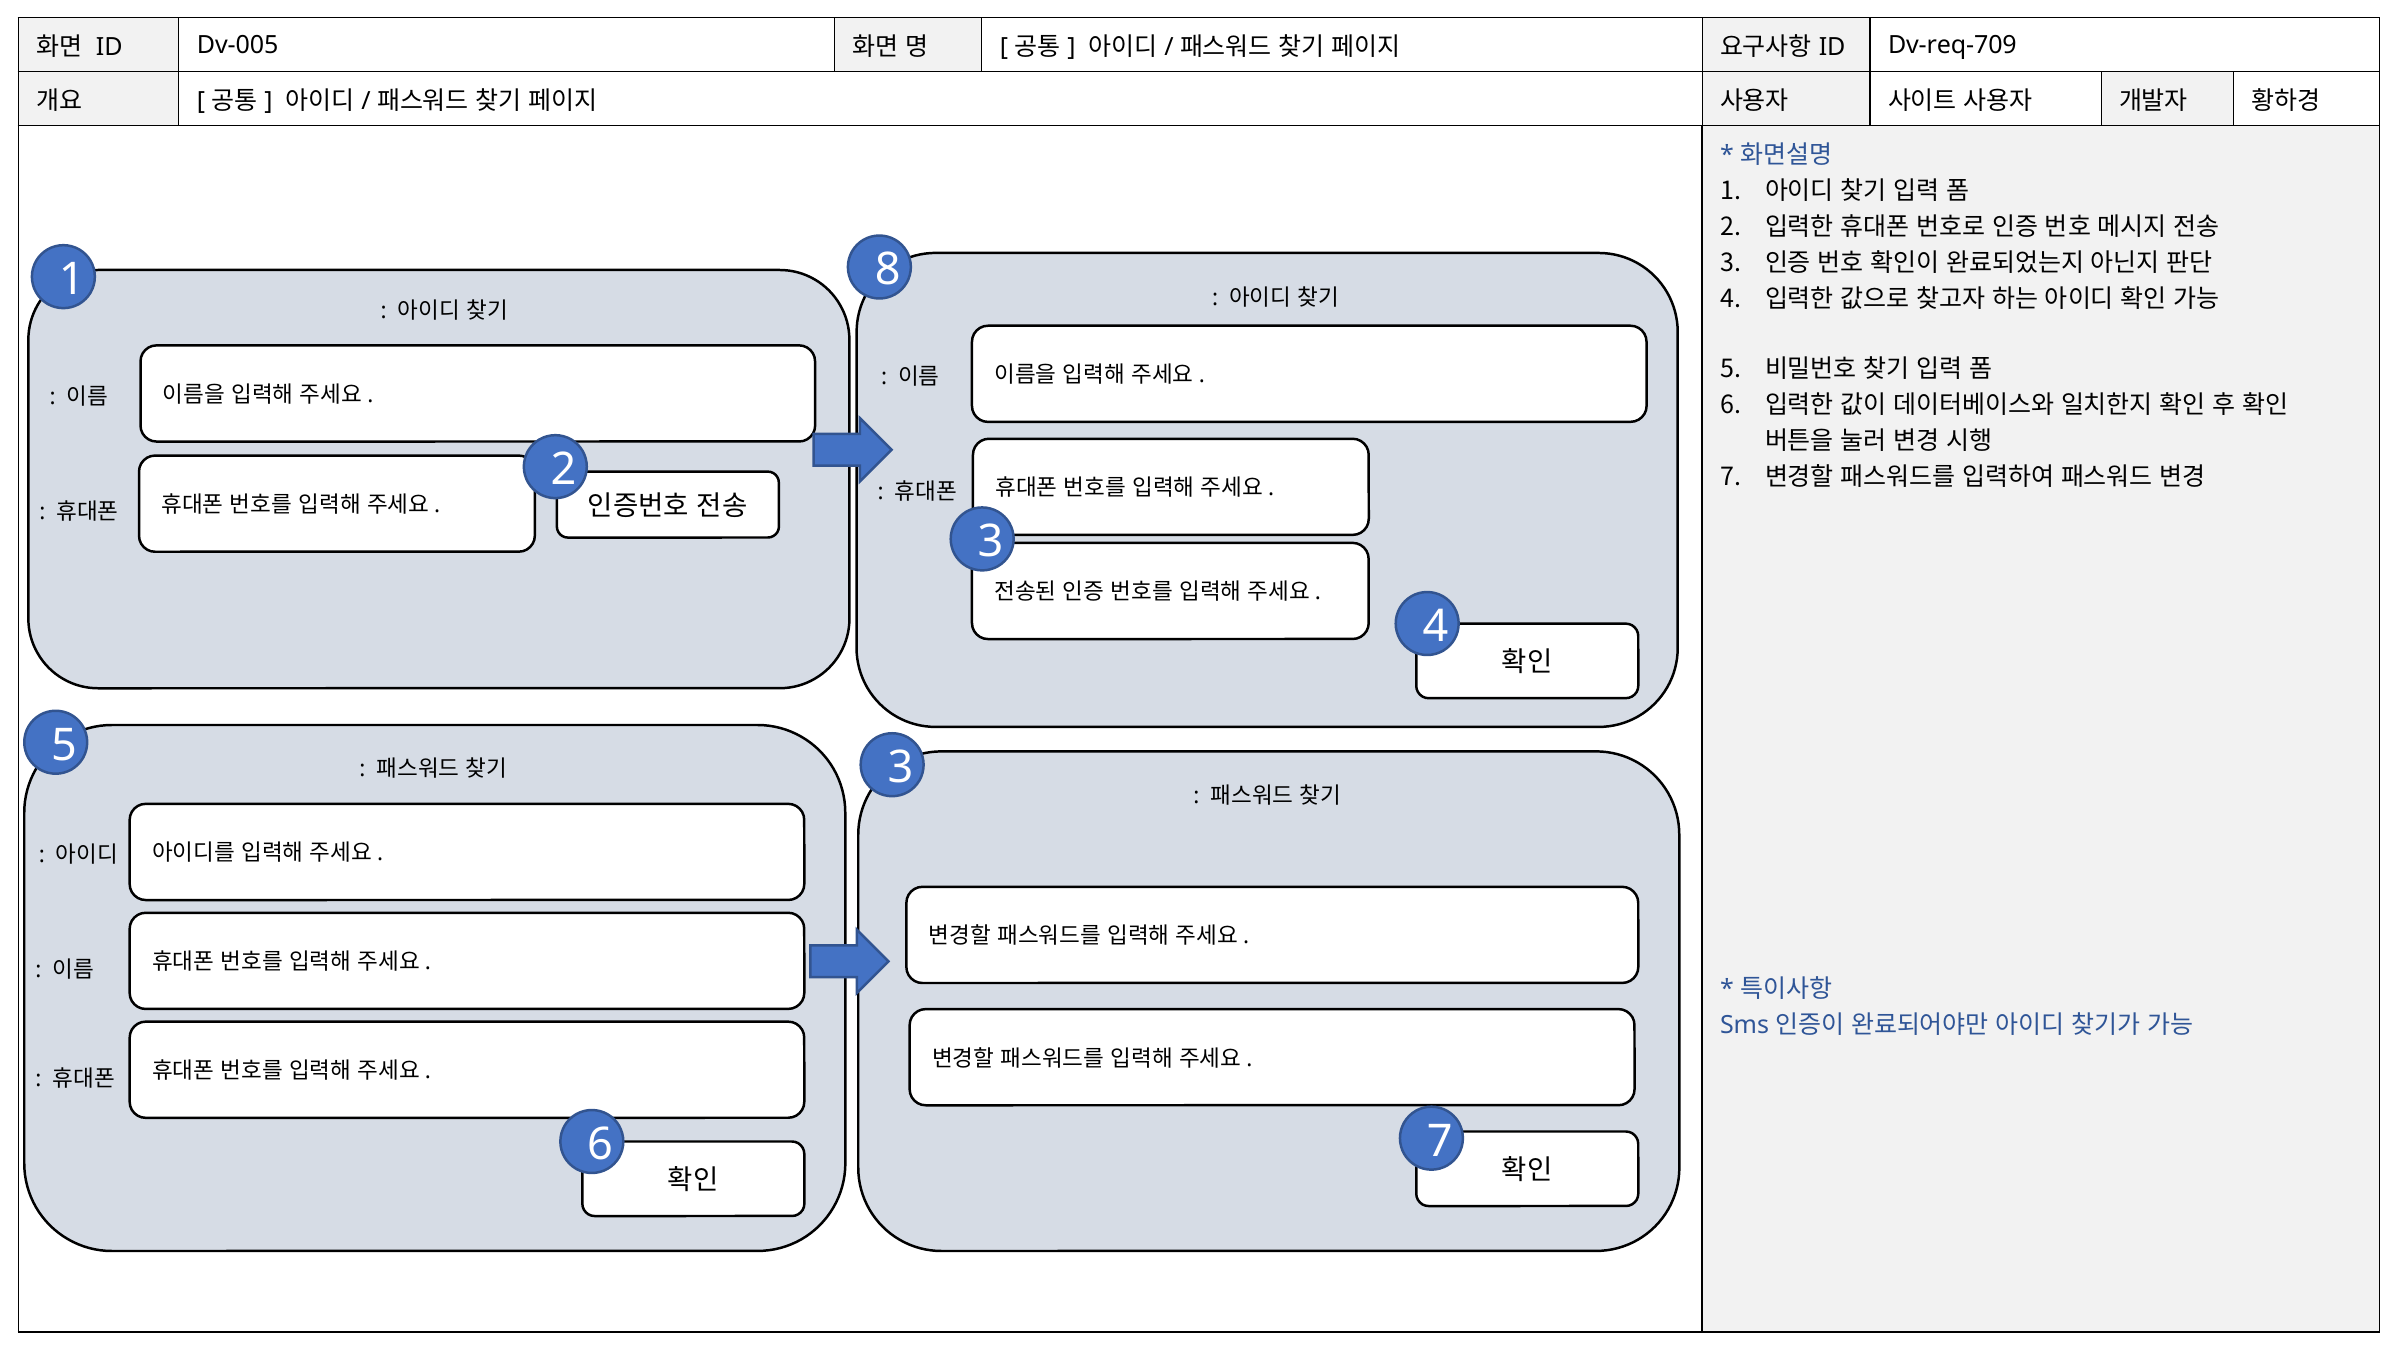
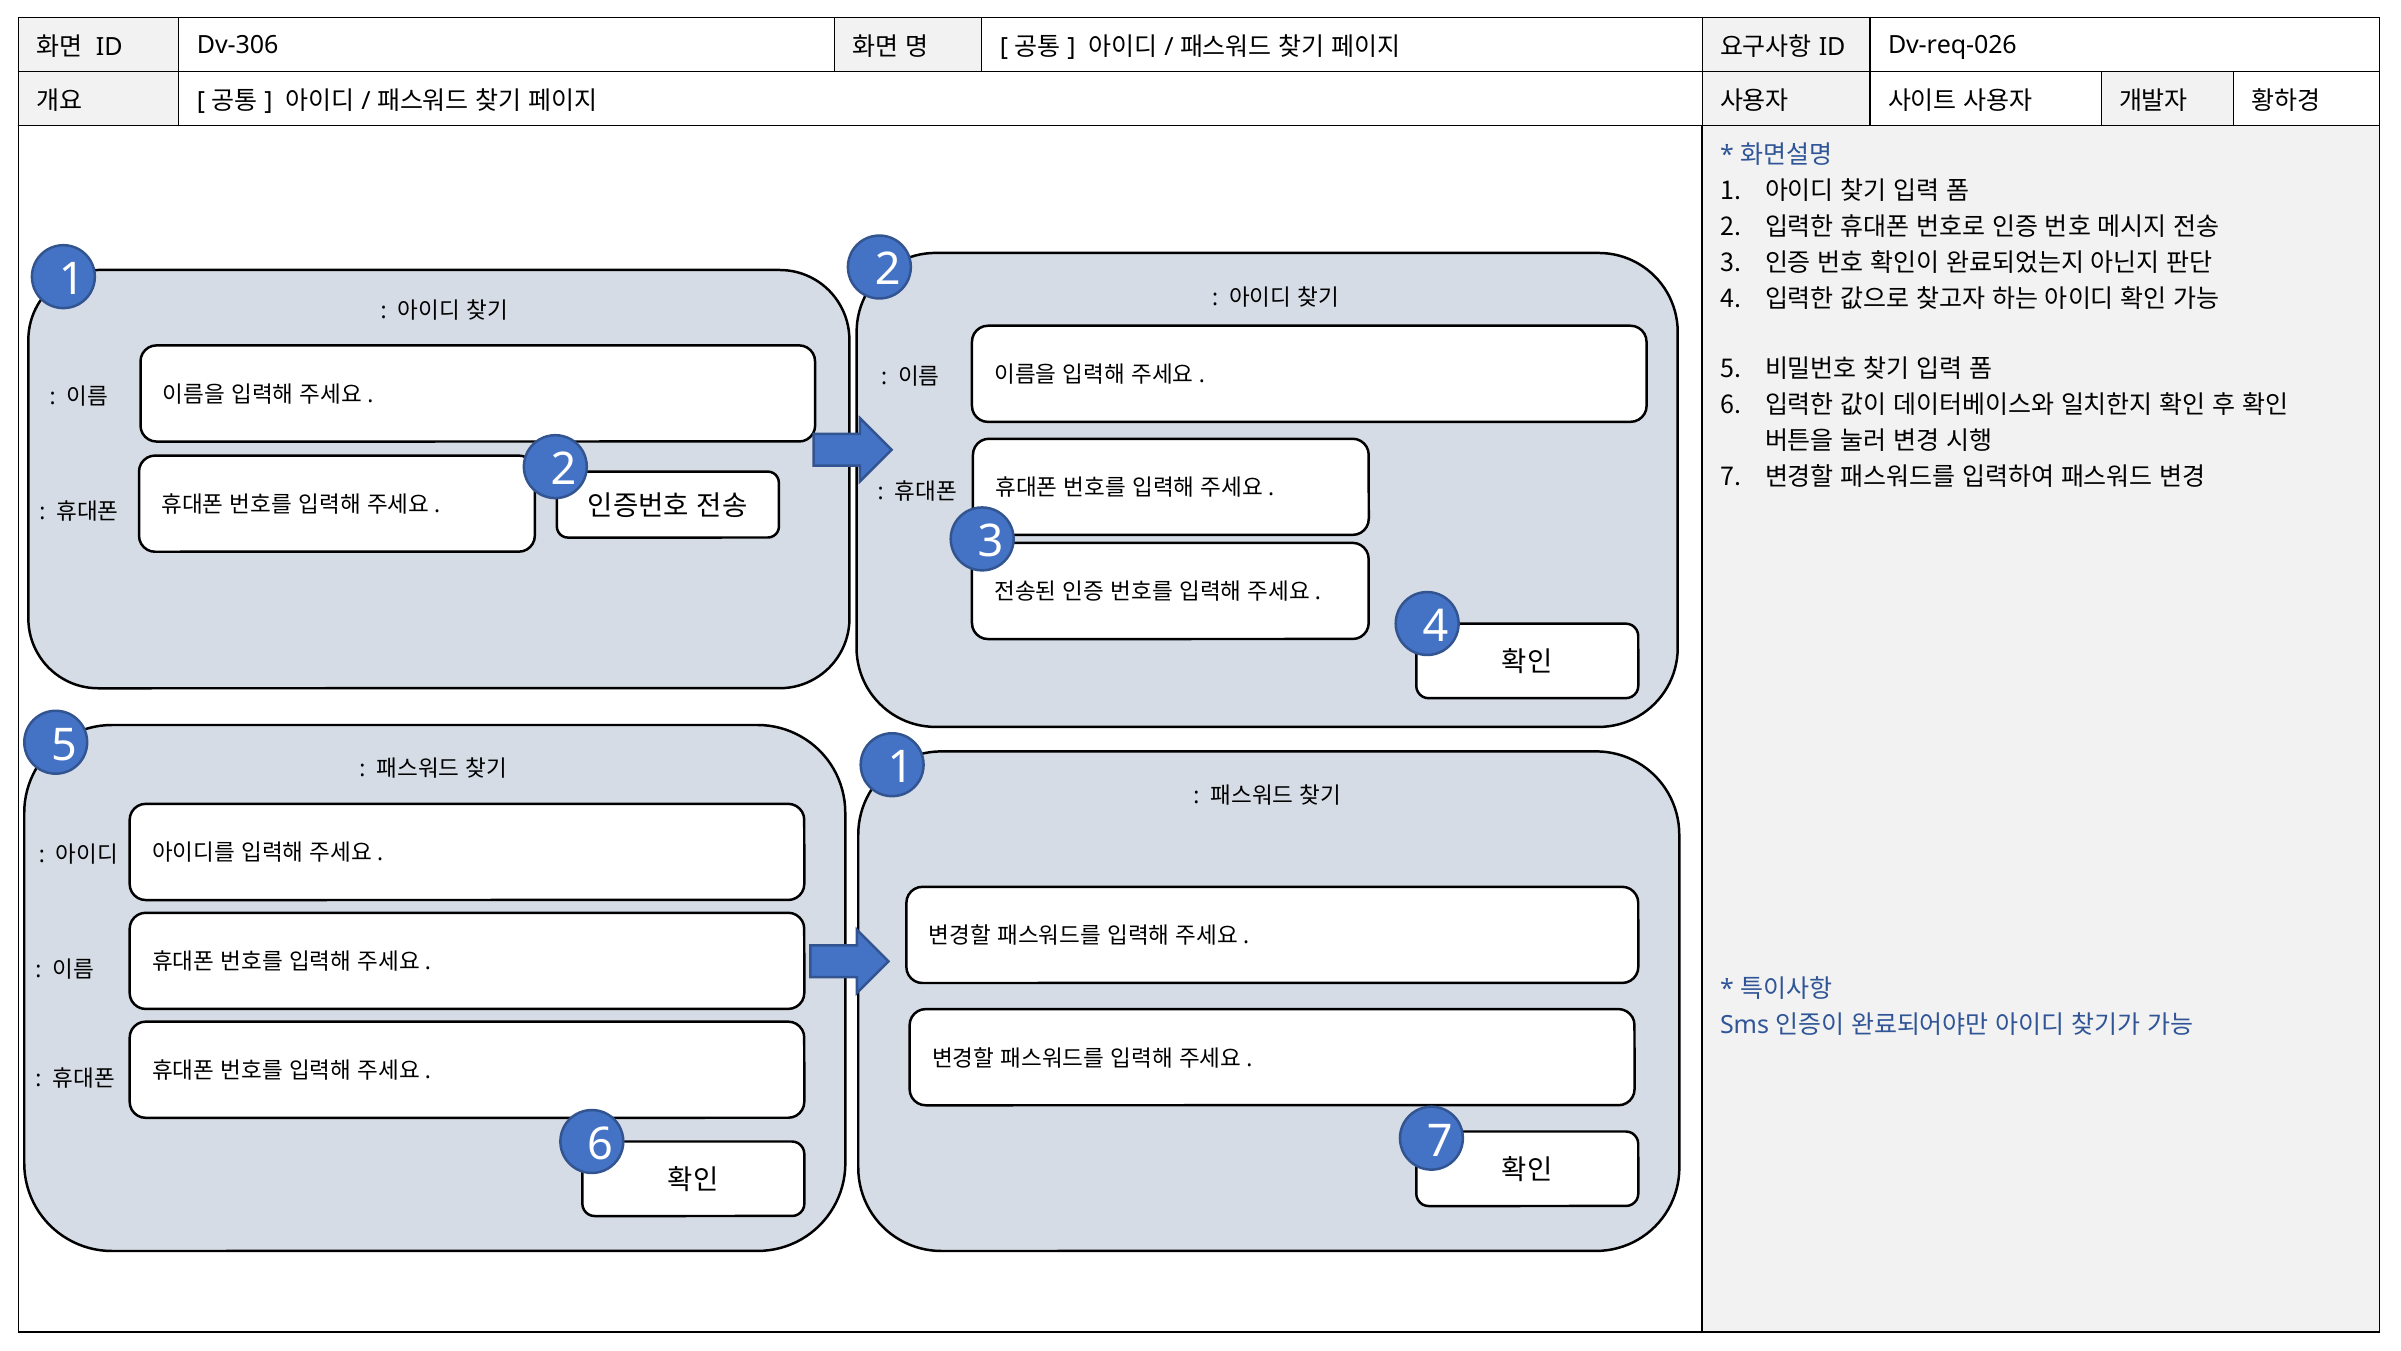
Dv-005: Dv-005 -> Dv-306 (238, 45)
Dv-req-709: Dv-req-709 -> Dv-req-026 (1952, 45)
1 8: 8 -> 2 (888, 270)
5 3: 3 -> 1 (900, 768)
